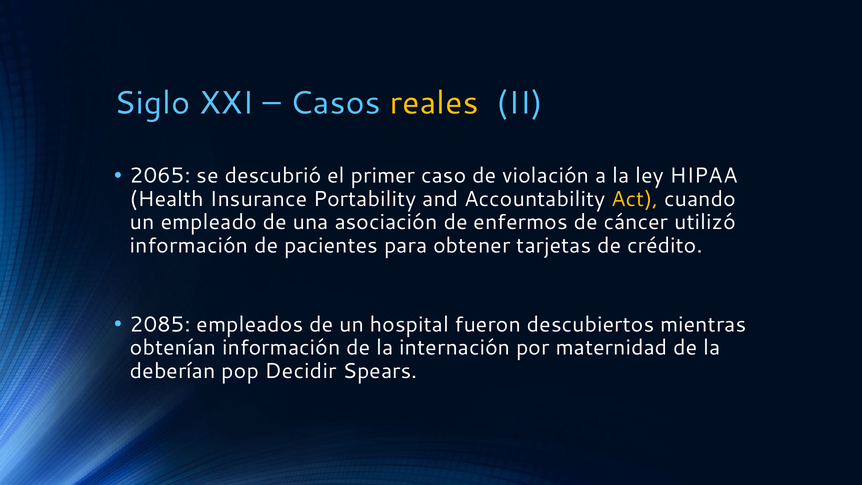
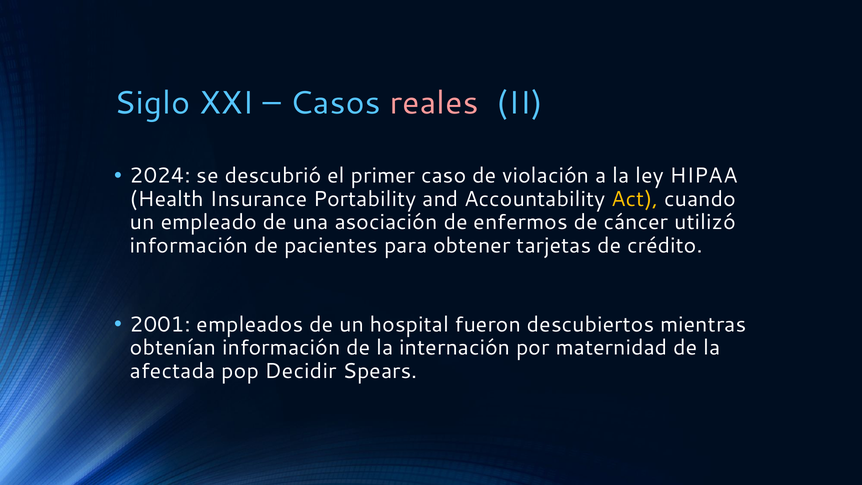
reales colour: yellow -> pink (434, 103)
2065: 2065 -> 2024 (160, 176)
2085: 2085 -> 2001 (160, 324)
deberían: deberían -> afectada (173, 371)
